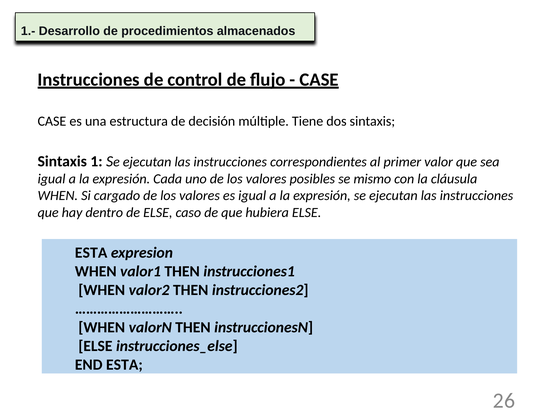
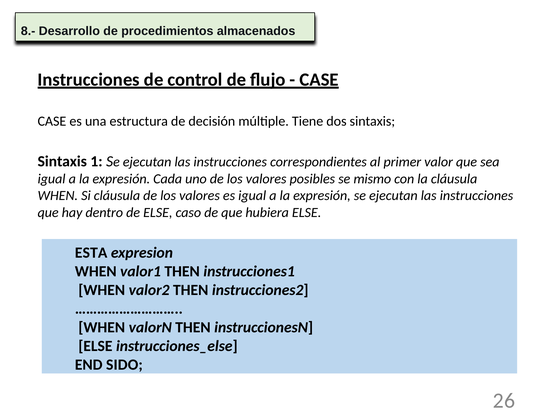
1.-: 1.- -> 8.- (28, 31)
Si cargado: cargado -> cláusula (117, 196)
END ESTA: ESTA -> SIDO (124, 365)
